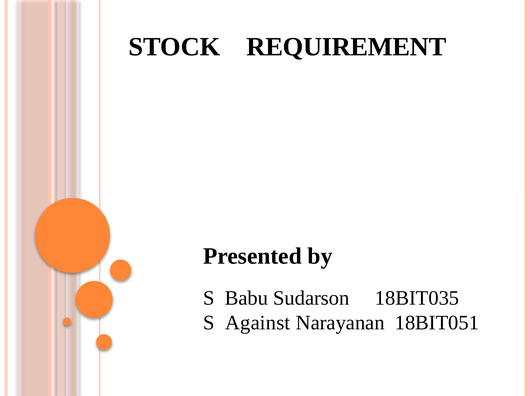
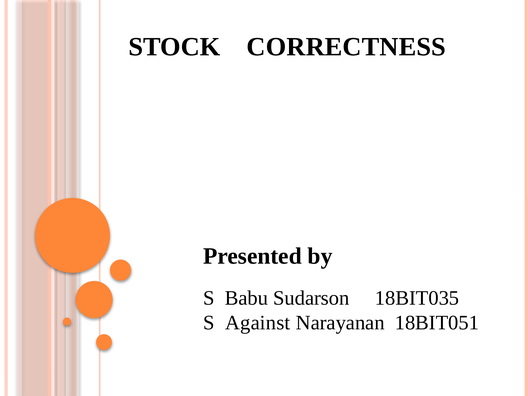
REQUIREMENT: REQUIREMENT -> CORRECTNESS (346, 47)
